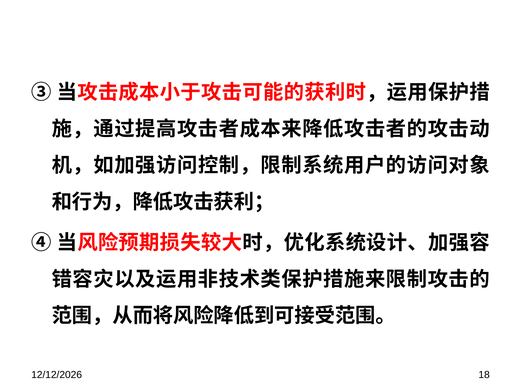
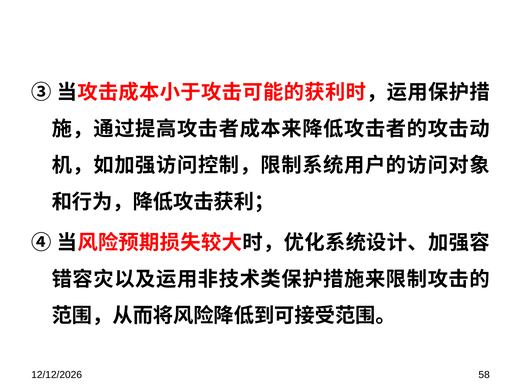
18: 18 -> 58 (484, 375)
